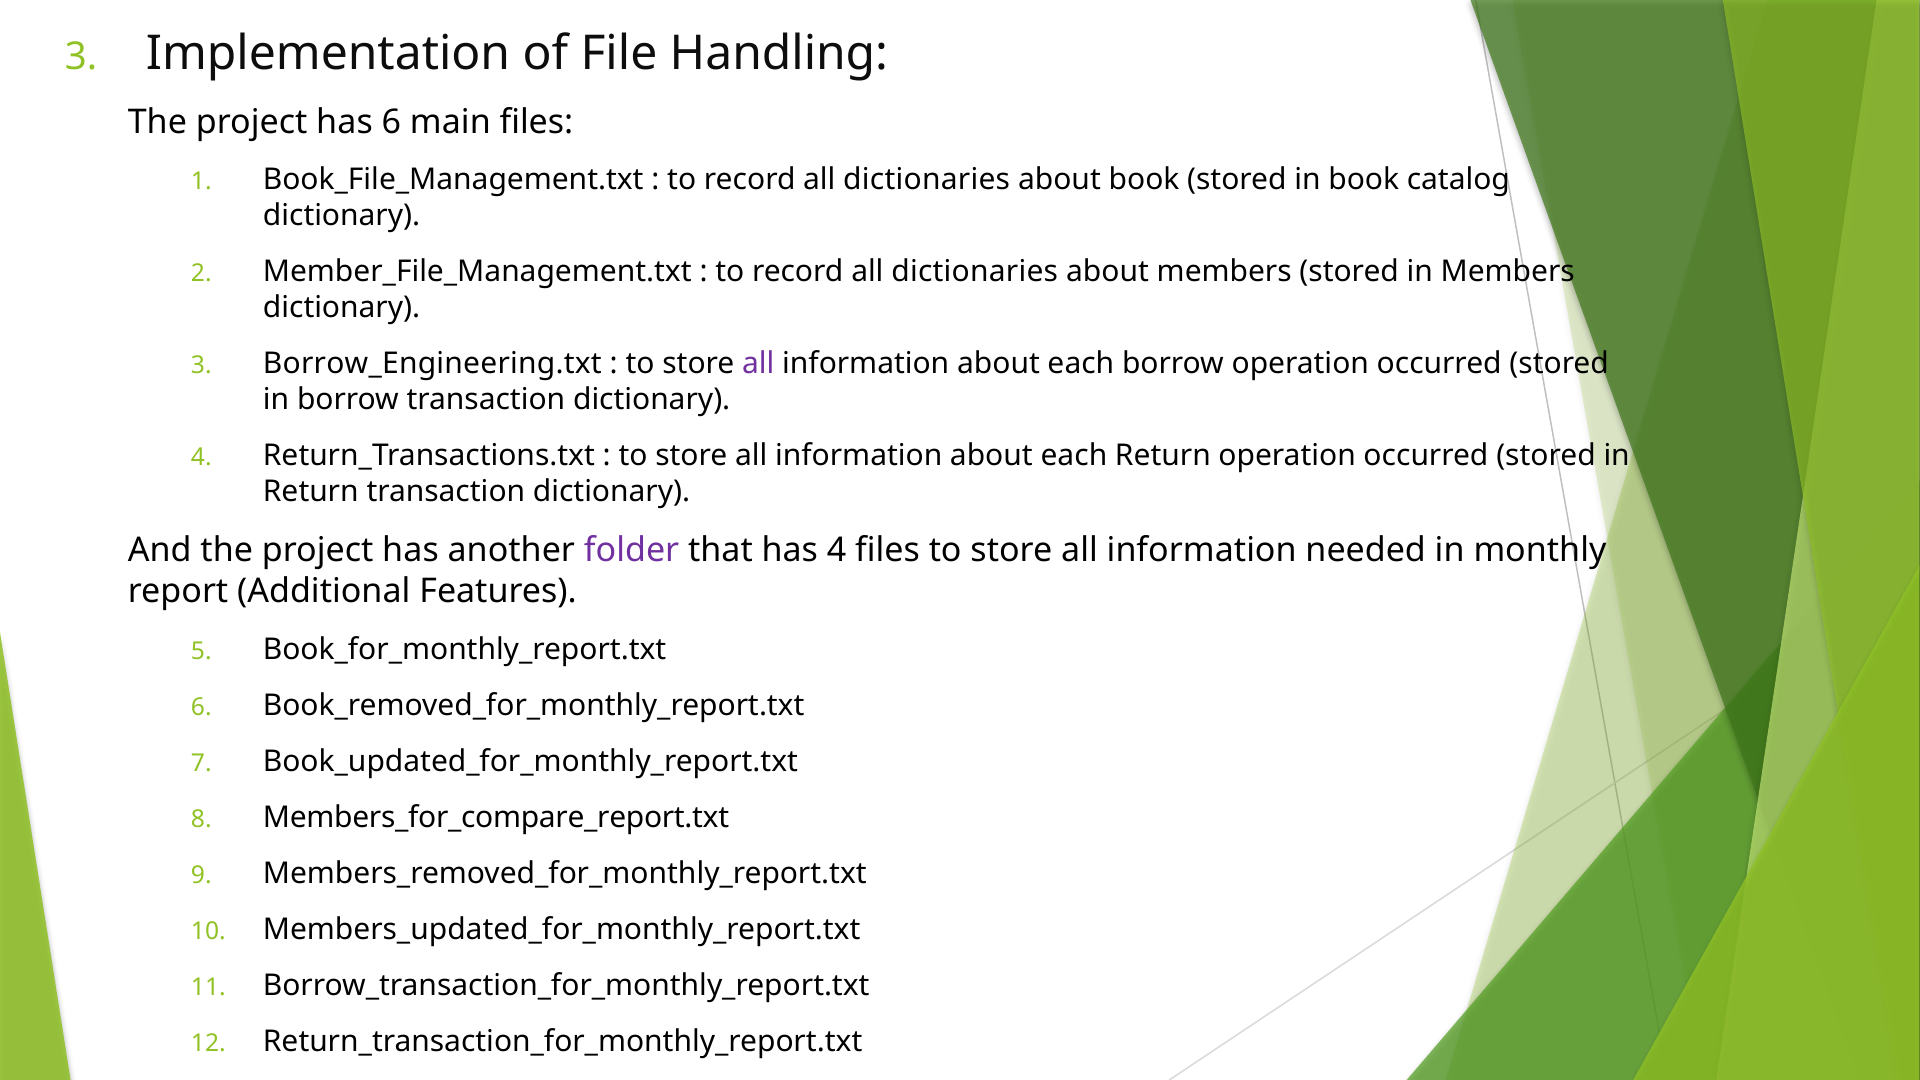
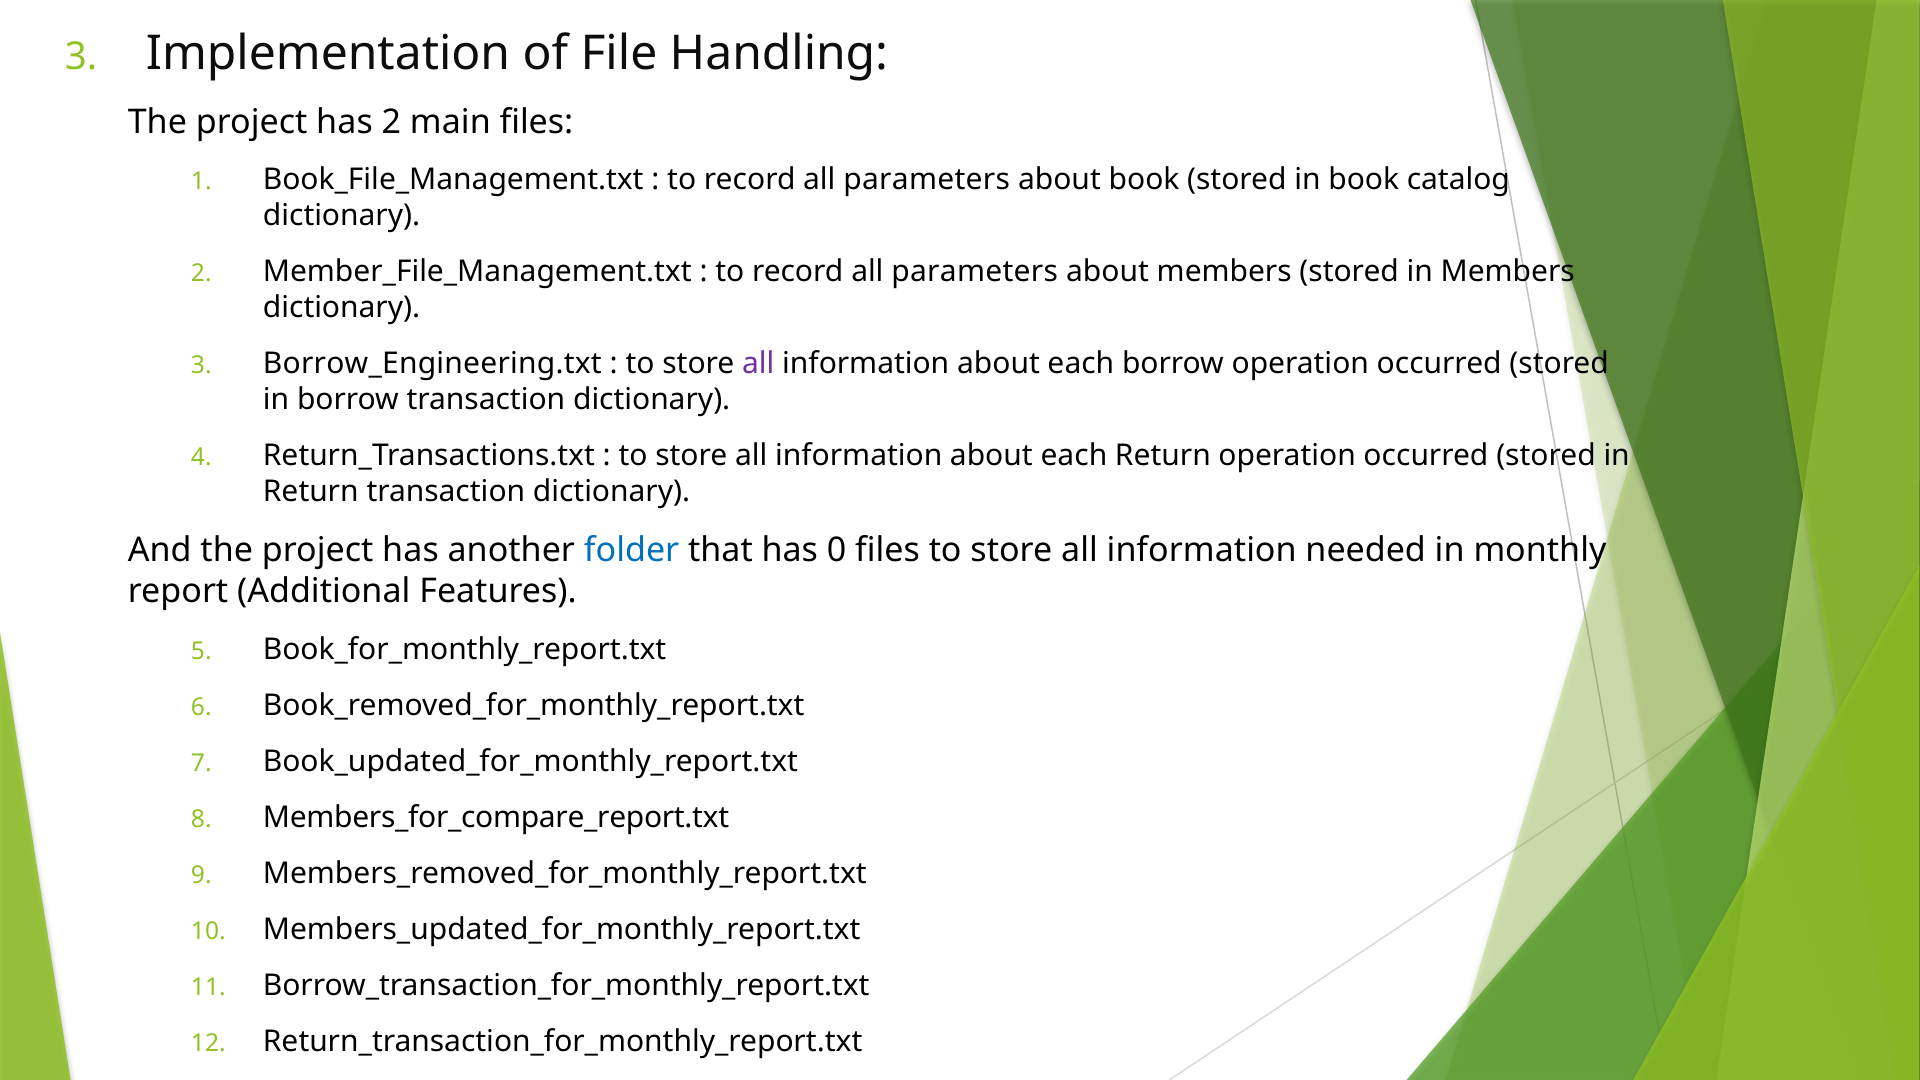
has 6: 6 -> 2 (391, 122)
dictionaries: dictionaries -> parameters (927, 180)
dictionaries: dictionaries -> parameters (975, 272)
folder colour: purple -> blue (632, 551)
has 4: 4 -> 0 (837, 551)
